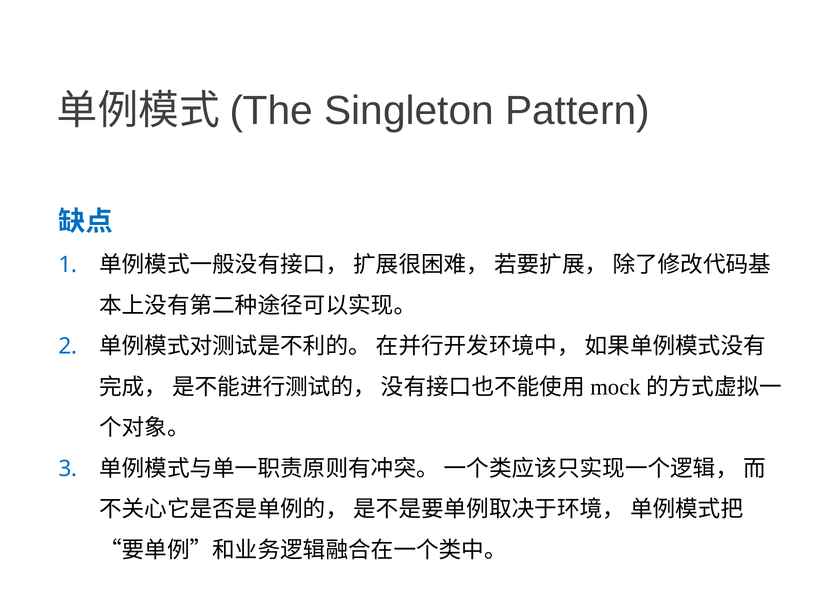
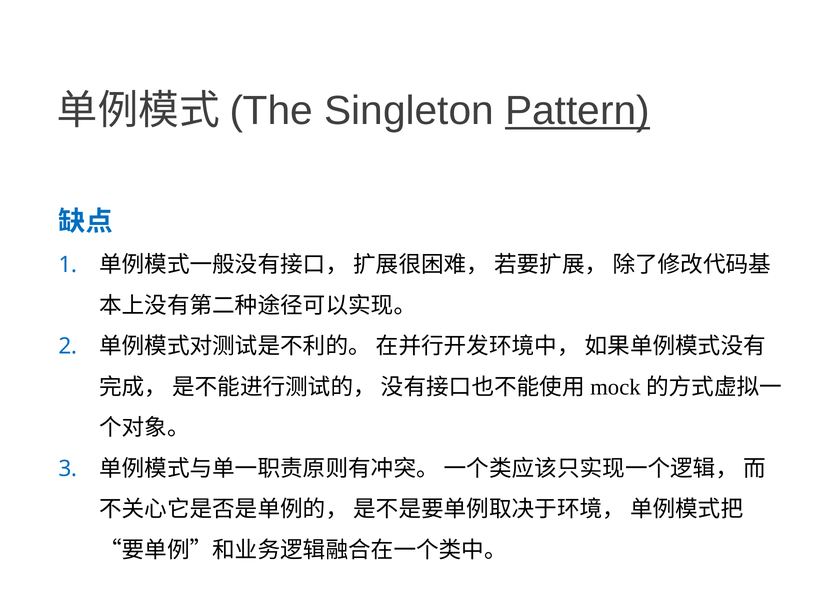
Pattern underline: none -> present (577, 111)
